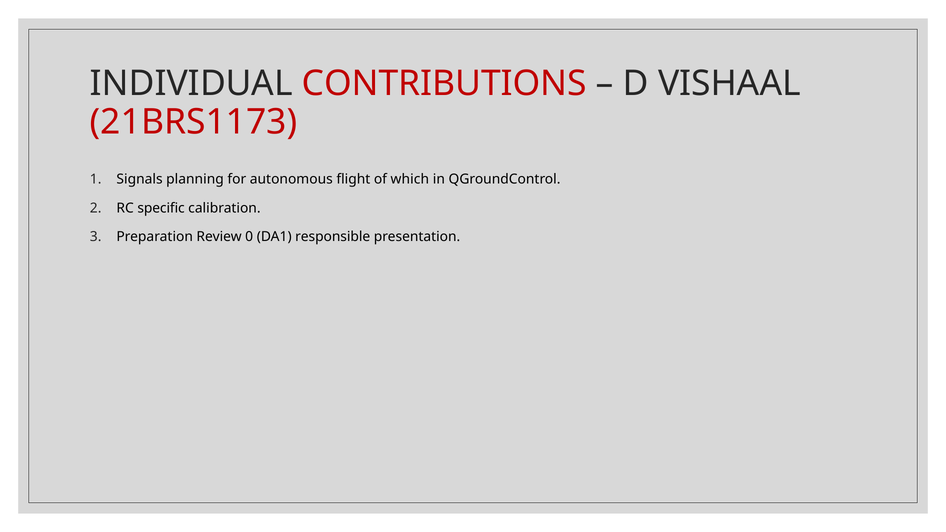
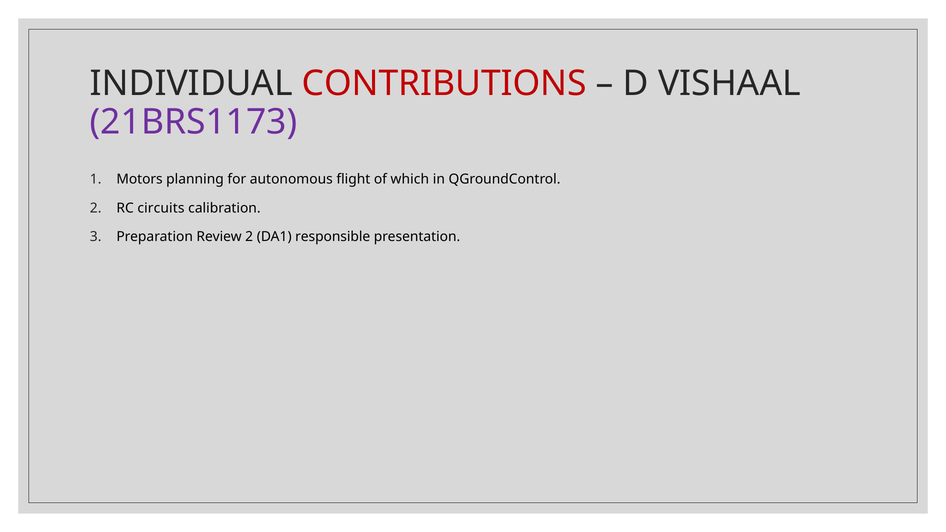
21BRS1173 colour: red -> purple (194, 122)
Signals: Signals -> Motors (140, 179)
specific: specific -> circuits (161, 208)
Review 0: 0 -> 2 (249, 237)
